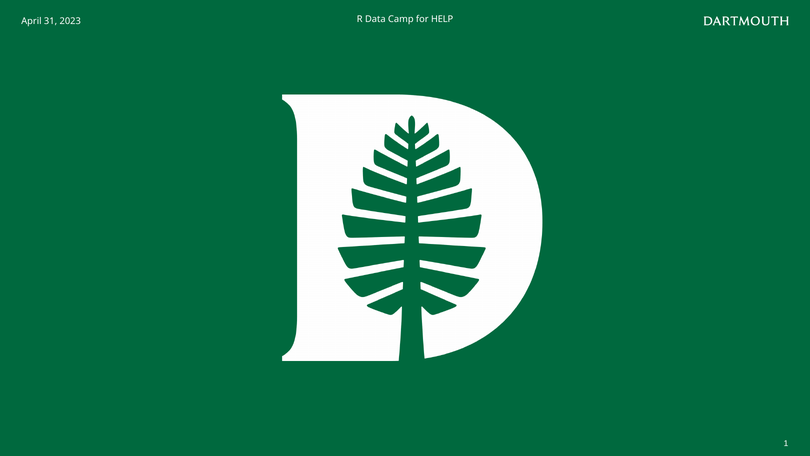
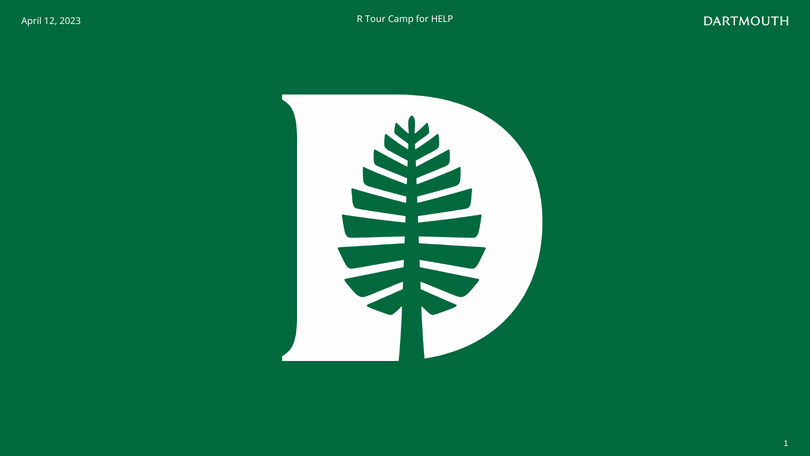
Data: Data -> Tour (375, 19)
31: 31 -> 12 (51, 21)
